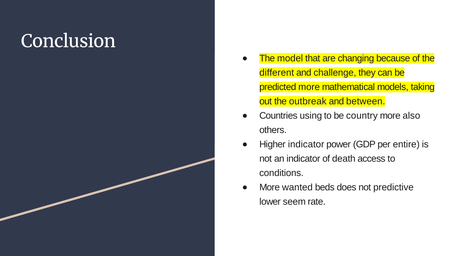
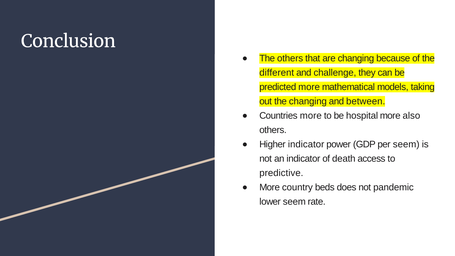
The model: model -> others (290, 58)
the outbreak: outbreak -> changing (308, 101)
Countries using: using -> more (311, 116)
country: country -> hospital (362, 116)
per entire: entire -> seem (406, 144)
conditions: conditions -> predictive (281, 173)
wanted: wanted -> country (297, 187)
predictive: predictive -> pandemic (393, 187)
